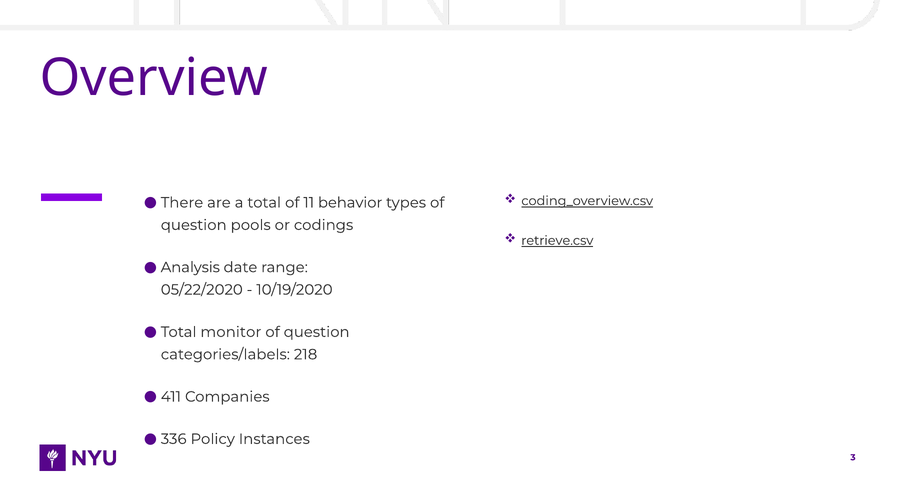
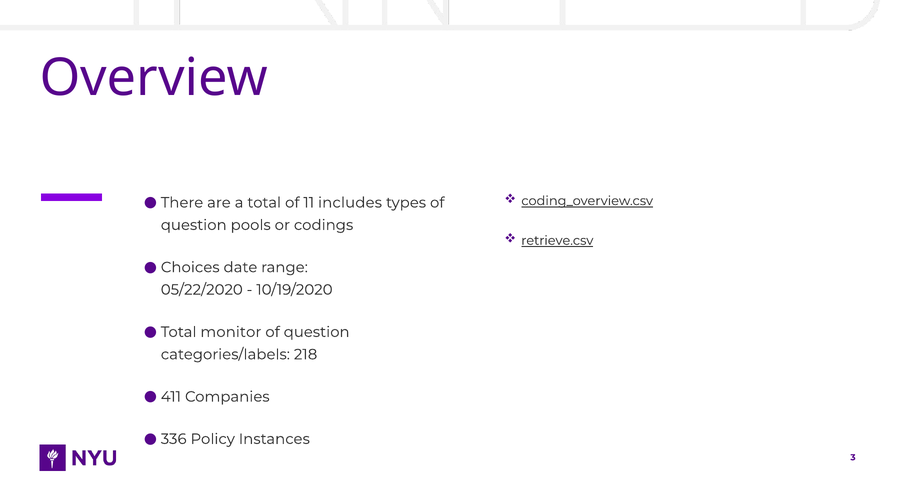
behavior: behavior -> includes (350, 203)
Analysis: Analysis -> Choices (190, 268)
